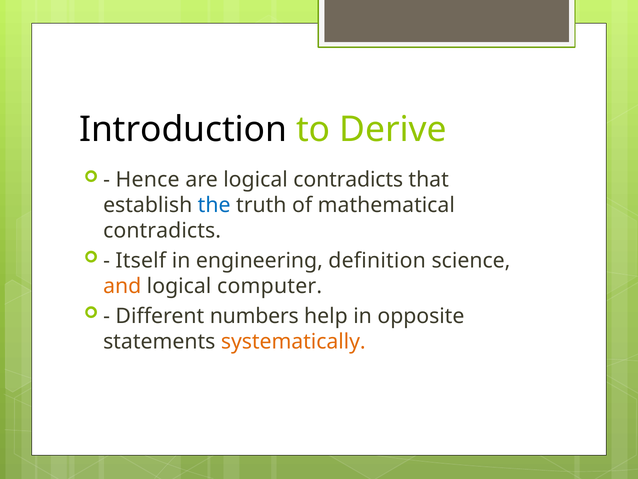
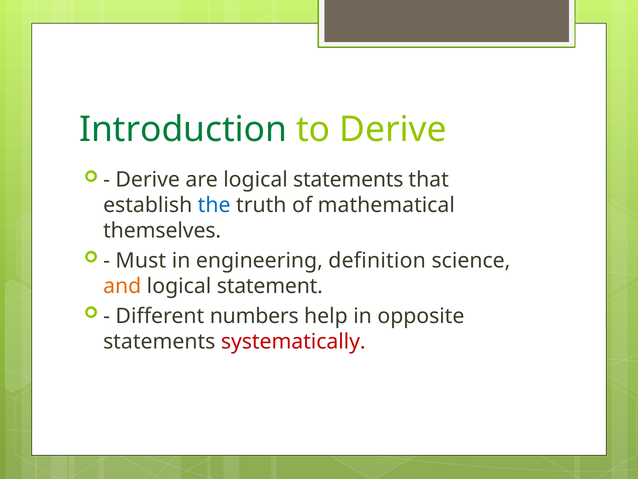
Introduction colour: black -> green (183, 129)
Hence: Hence -> Derive (148, 180)
logical contradicts: contradicts -> statements (348, 180)
contradicts: contradicts -> themselves (162, 231)
Itself: Itself -> Must (141, 260)
computer: computer -> statement (270, 286)
systematically colour: orange -> red (293, 341)
